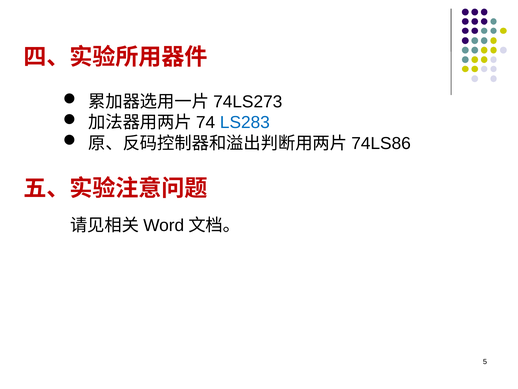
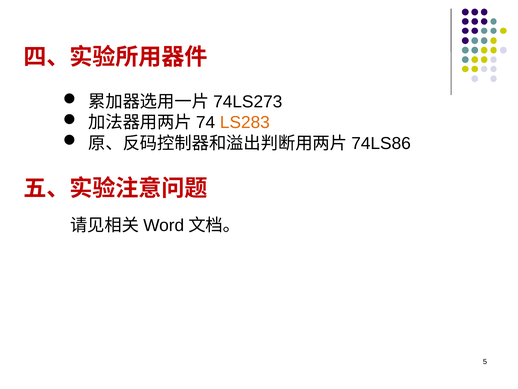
LS283 colour: blue -> orange (245, 122)
